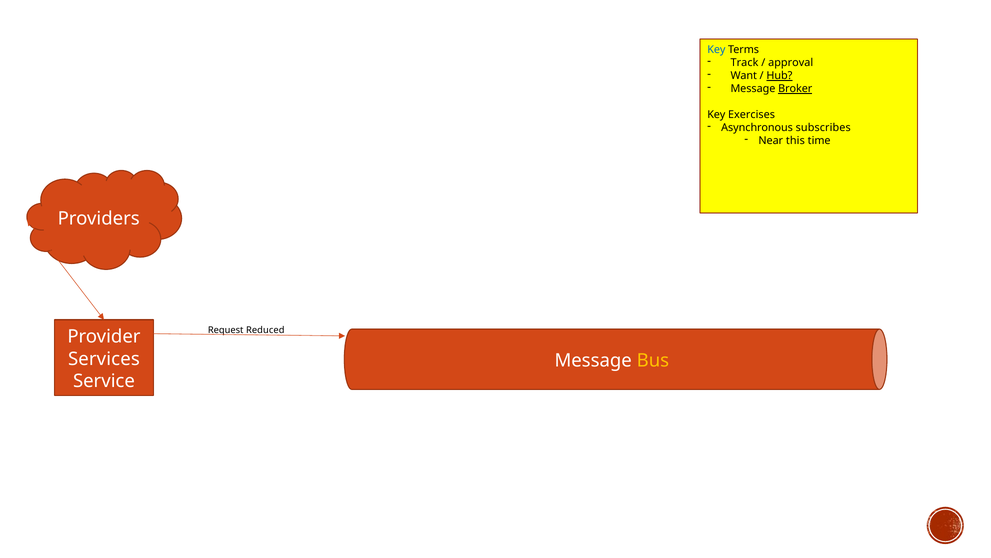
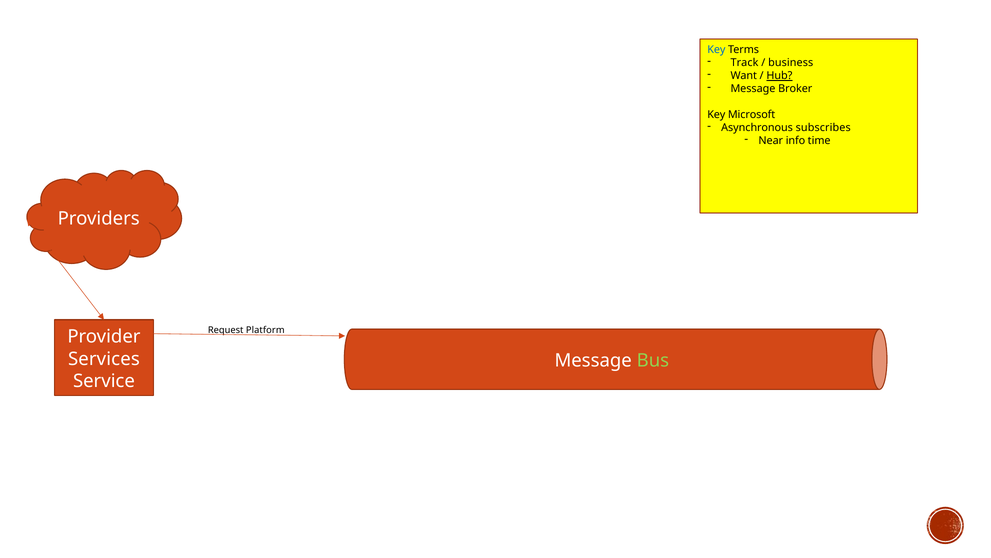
approval: approval -> business (791, 63)
Broker underline: present -> none (795, 89)
Exercises: Exercises -> Microsoft (752, 115)
this: this -> info (795, 141)
Reduced: Reduced -> Platform (265, 330)
Bus colour: yellow -> light green (653, 360)
